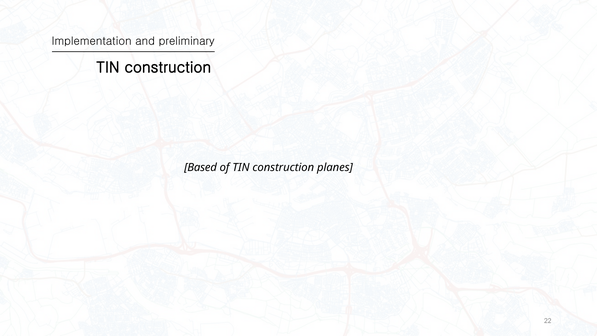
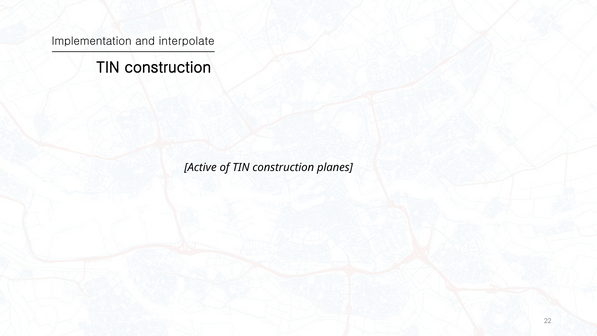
preliminary: preliminary -> interpolate (187, 41)
Based: Based -> Active (200, 167)
